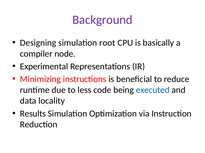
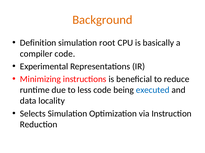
Background colour: purple -> orange (102, 20)
Designing: Designing -> Definition (38, 43)
compiler node: node -> code (65, 54)
Results: Results -> Selects (33, 114)
